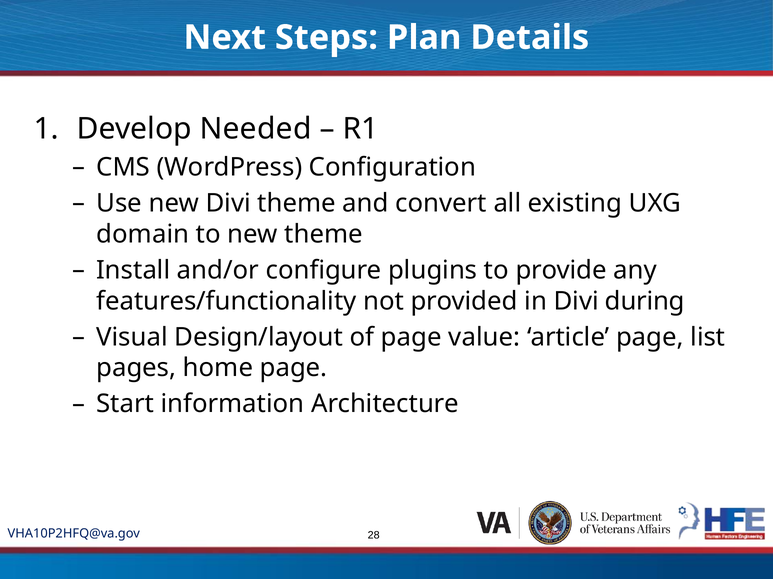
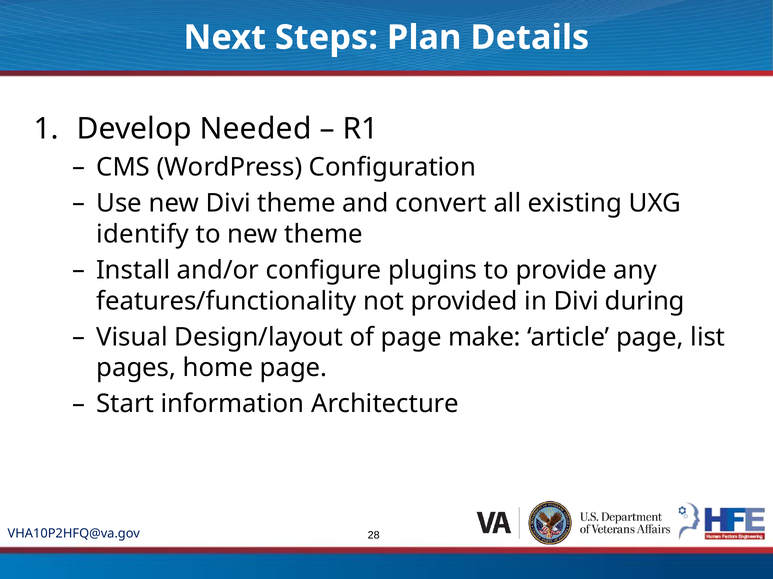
domain: domain -> identify (143, 234)
value: value -> make (485, 337)
